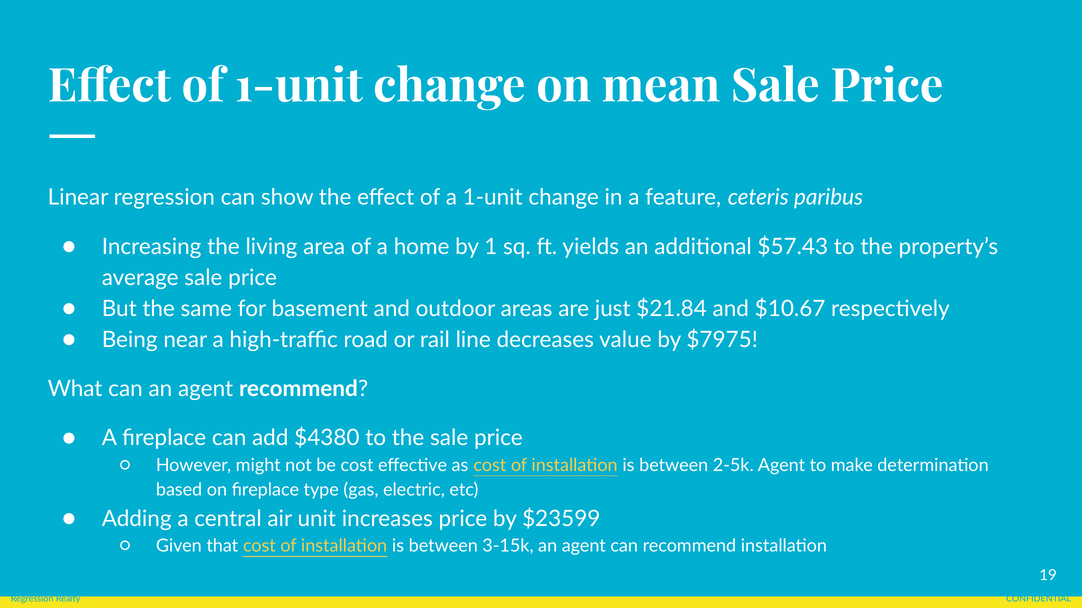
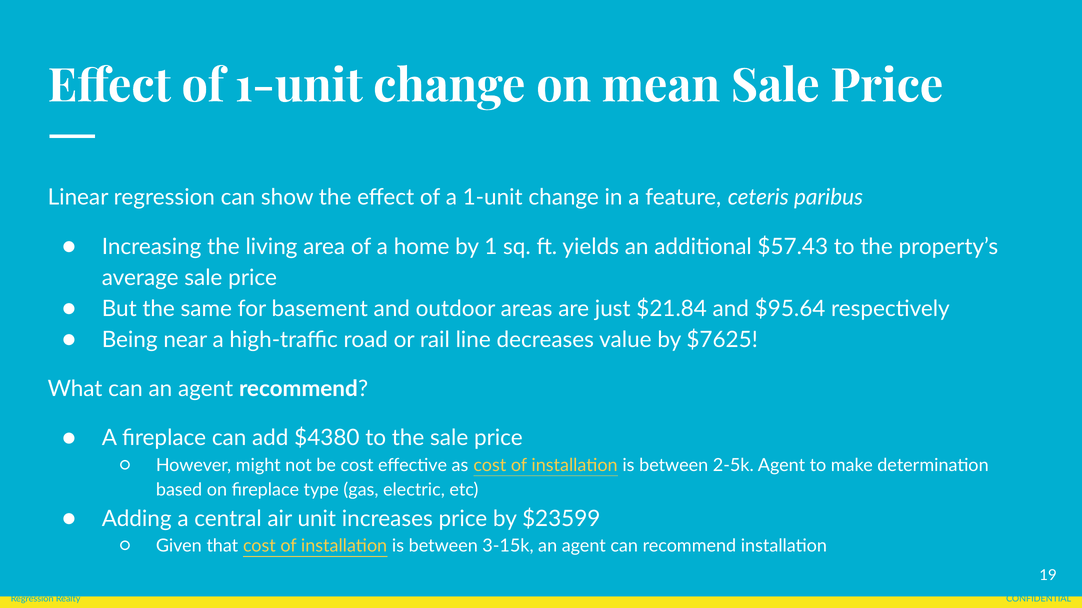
$10.67: $10.67 -> $95.64 (790, 309)
$7975: $7975 -> $7625 (722, 340)
